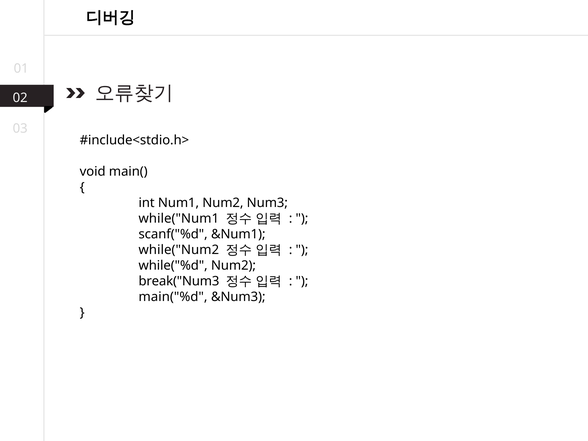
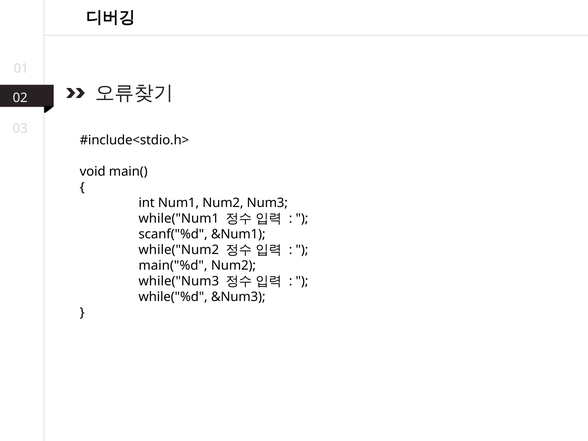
while("%d: while("%d -> main("%d (173, 266)
break("Num3: break("Num3 -> while("Num3 (179, 281)
main("%d: main("%d -> while("%d (173, 297)
